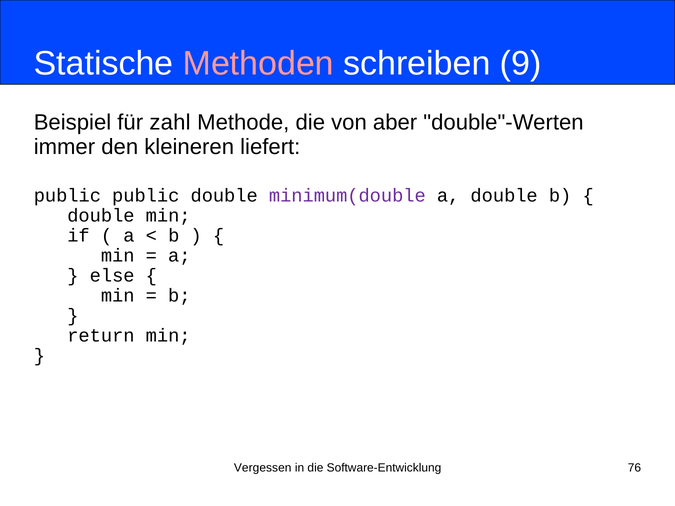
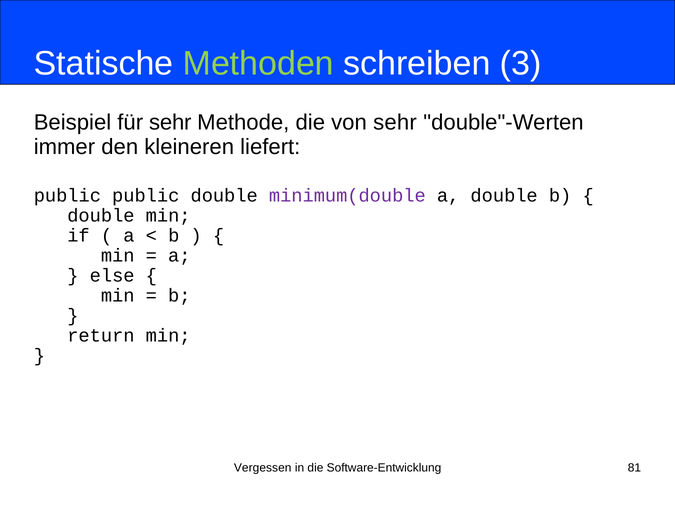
Methoden colour: pink -> light green (258, 64)
9: 9 -> 3 (521, 64)
für zahl: zahl -> sehr (170, 122)
von aber: aber -> sehr (395, 122)
76: 76 -> 81 (634, 468)
